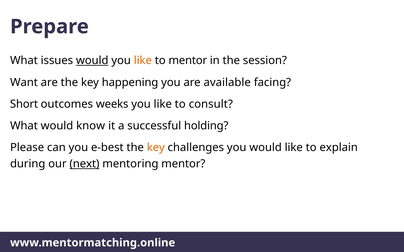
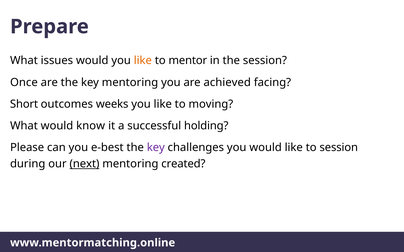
would underline: present -> none (92, 61)
Want: Want -> Once (24, 83)
key happening: happening -> mentoring (130, 83)
available: available -> achieved (227, 83)
consult: consult -> moving (211, 104)
key colour: orange -> purple (156, 148)
to explain: explain -> session (339, 148)
mentoring mentor: mentor -> created (183, 164)
